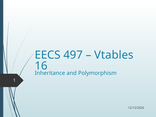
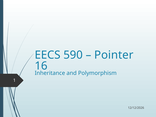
497: 497 -> 590 (73, 55)
Vtables: Vtables -> Pointer (114, 55)
